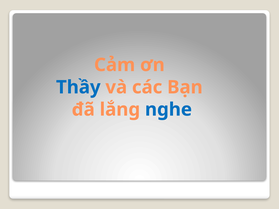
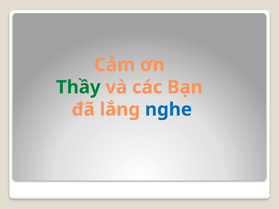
Thầy colour: blue -> green (78, 87)
